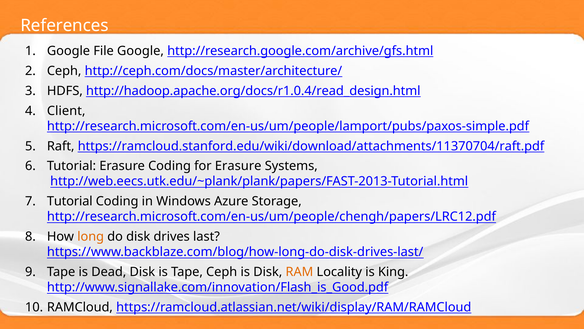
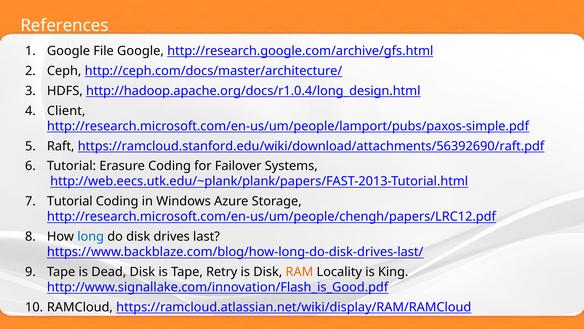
http://hadoop.apache.org/docs/r1.0.4/read_design.html: http://hadoop.apache.org/docs/r1.0.4/read_design.html -> http://hadoop.apache.org/docs/r1.0.4/long_design.html (253, 91)
https://ramcloud.stanford.edu/wiki/download/attachments/11370704/raft.pdf: https://ramcloud.stanford.edu/wiki/download/attachments/11370704/raft.pdf -> https://ramcloud.stanford.edu/wiki/download/attachments/56392690/raft.pdf (311, 146)
for Erasure: Erasure -> Failover (238, 166)
long colour: orange -> blue (91, 236)
Tape Ceph: Ceph -> Retry (222, 272)
